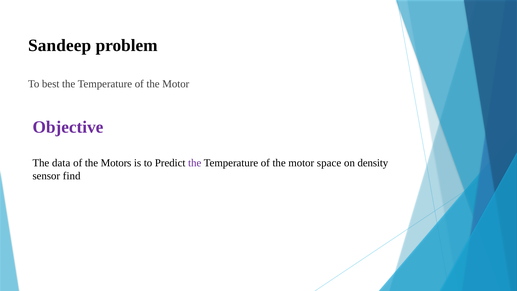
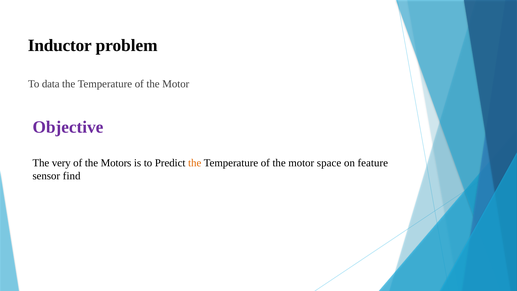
Sandeep: Sandeep -> Inductor (60, 45)
best: best -> data (51, 84)
data: data -> very (61, 163)
the colour: purple -> orange (195, 163)
density: density -> feature (373, 163)
